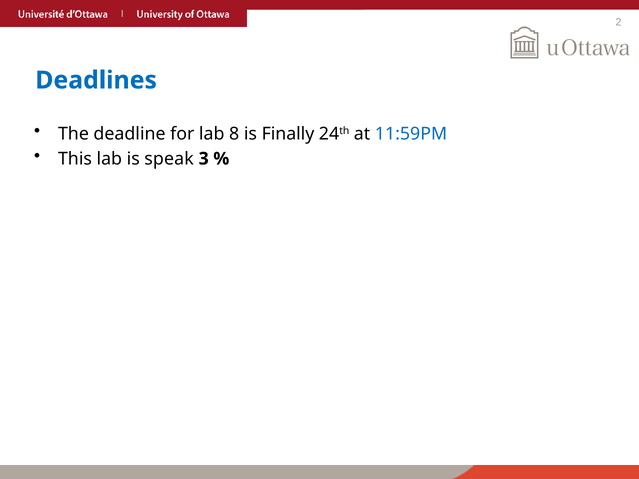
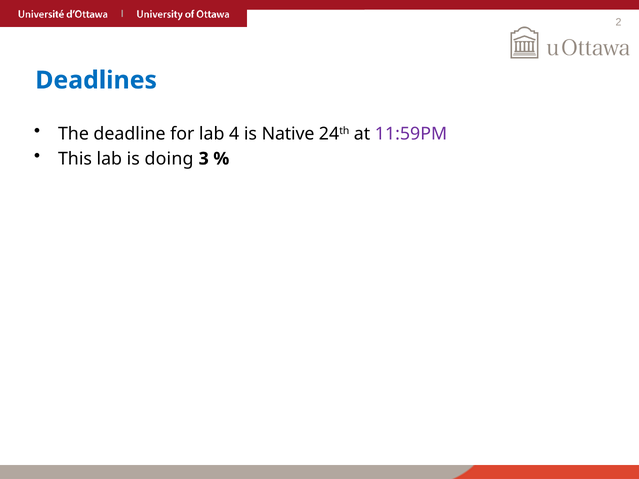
8: 8 -> 4 (234, 134)
Finally: Finally -> Native (288, 134)
11:59PM colour: blue -> purple (411, 134)
speak: speak -> doing (169, 159)
